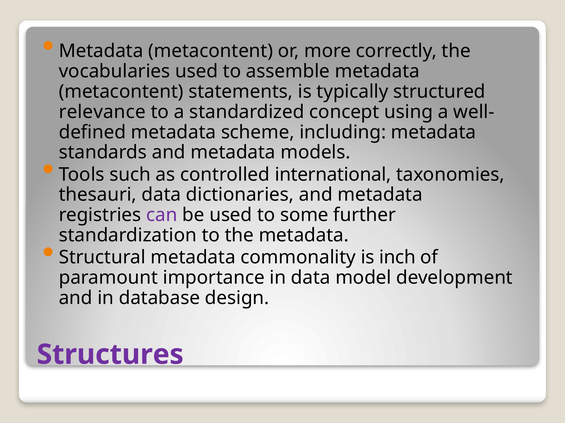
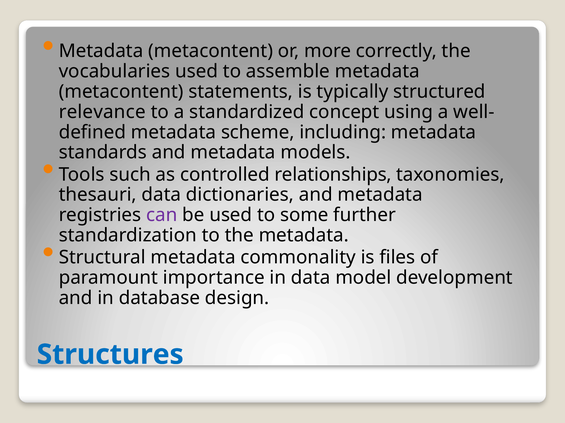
international: international -> relationships (333, 175)
inch: inch -> files (397, 258)
Structures colour: purple -> blue (110, 355)
